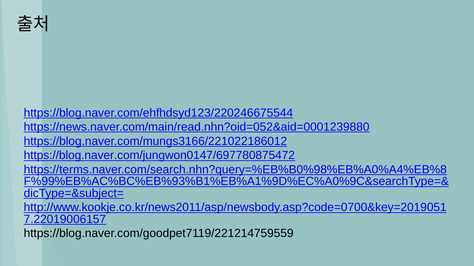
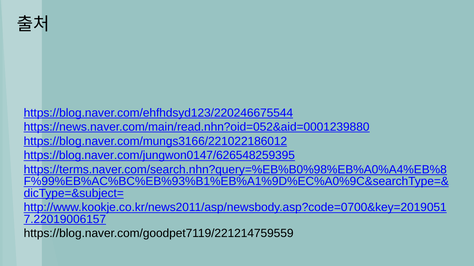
https://blog.naver.com/jungwon0147/697780875472: https://blog.naver.com/jungwon0147/697780875472 -> https://blog.naver.com/jungwon0147/626548259395 (159, 156)
